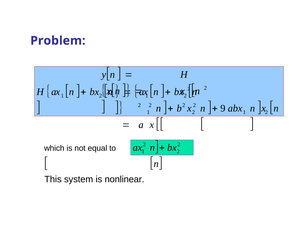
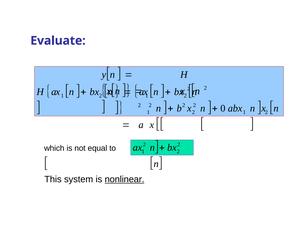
Problem: Problem -> Evaluate (58, 41)
9: 9 -> 0 (223, 108)
nonlinear underline: none -> present (125, 179)
